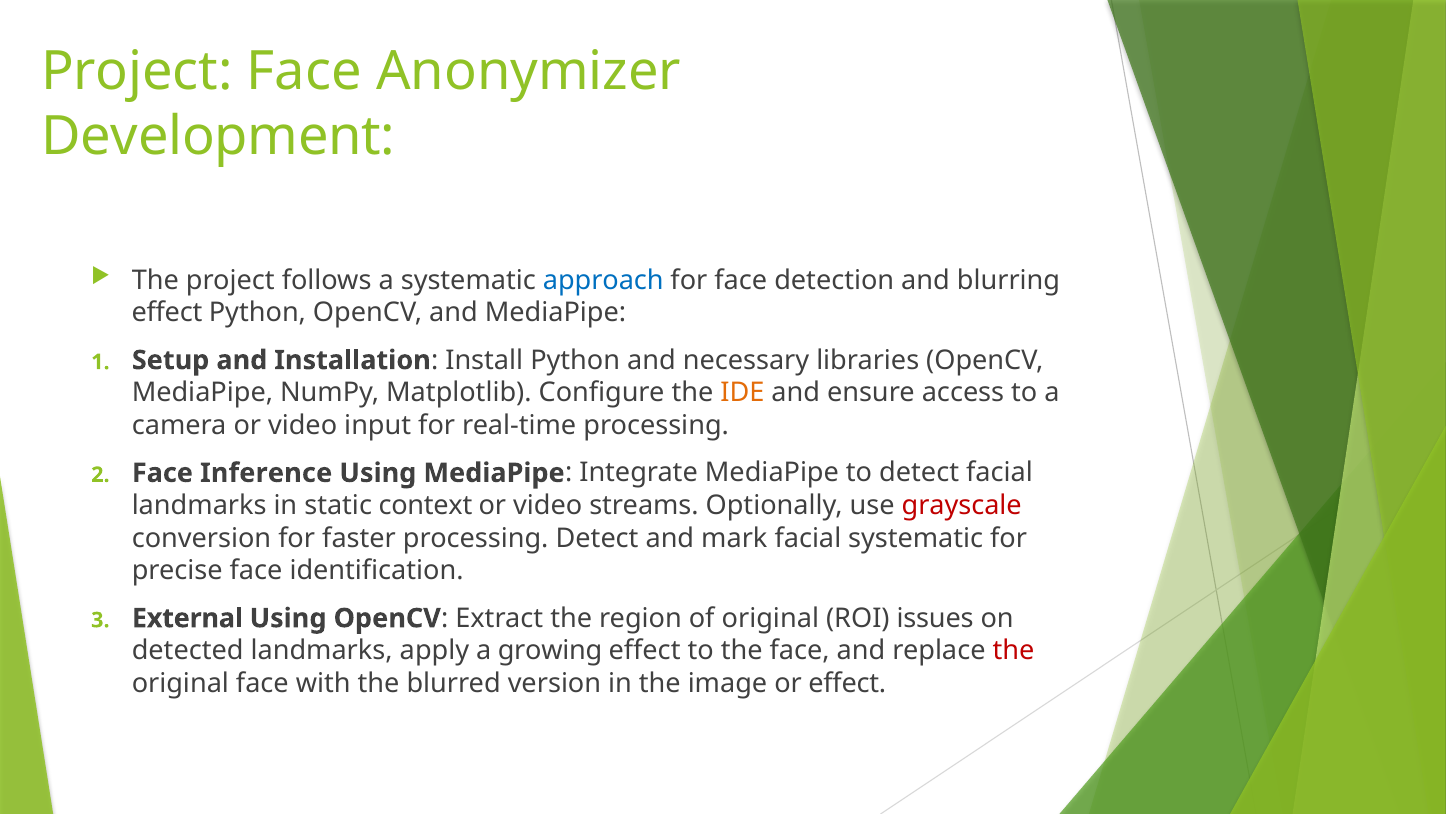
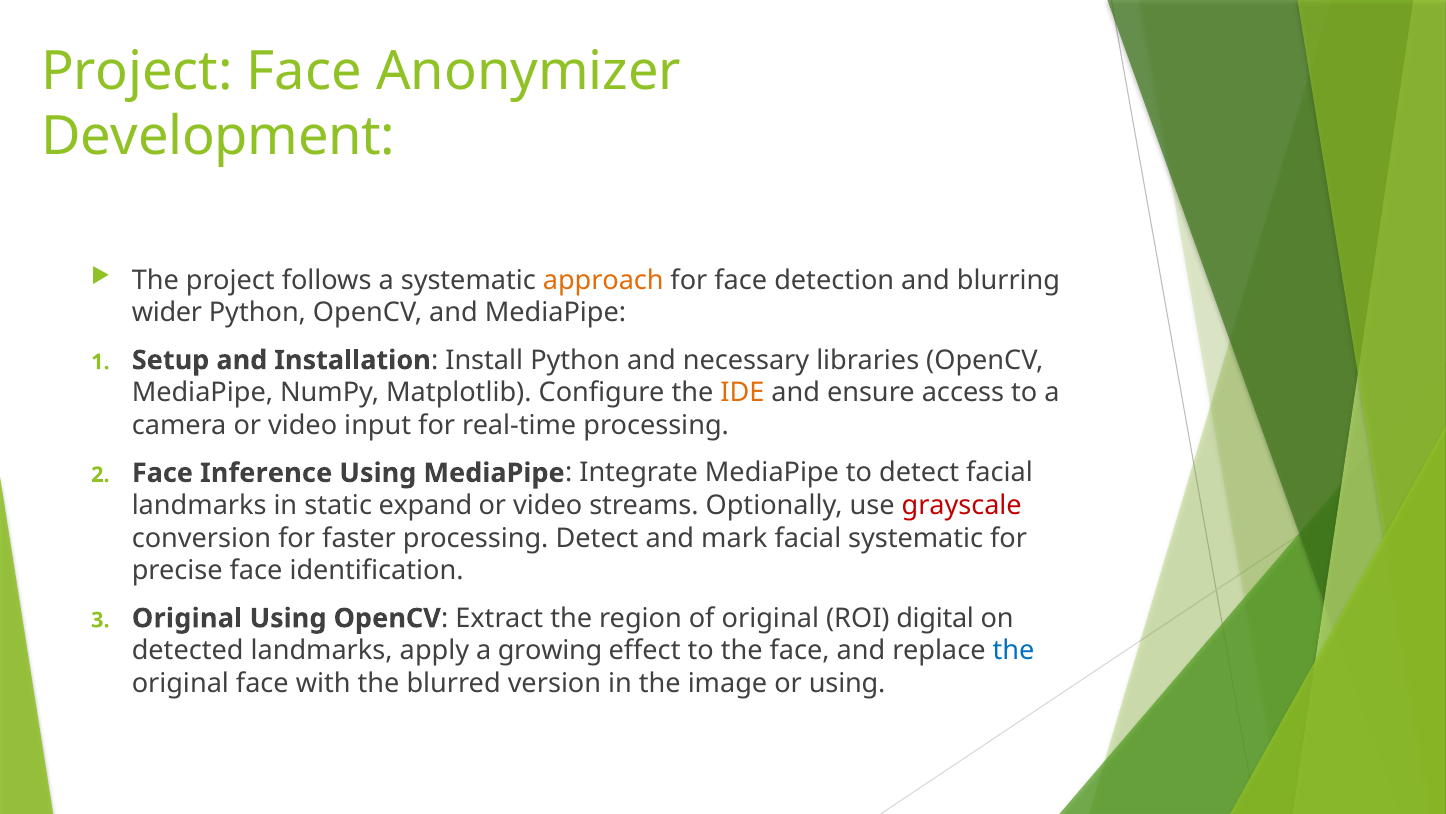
approach colour: blue -> orange (603, 280)
effect: effect -> wider (167, 312)
context: context -> expand (425, 505)
External: External -> Original (187, 618)
issues: issues -> digital (935, 618)
the colour: red -> blue (1013, 650)
or effect: effect -> using (847, 683)
